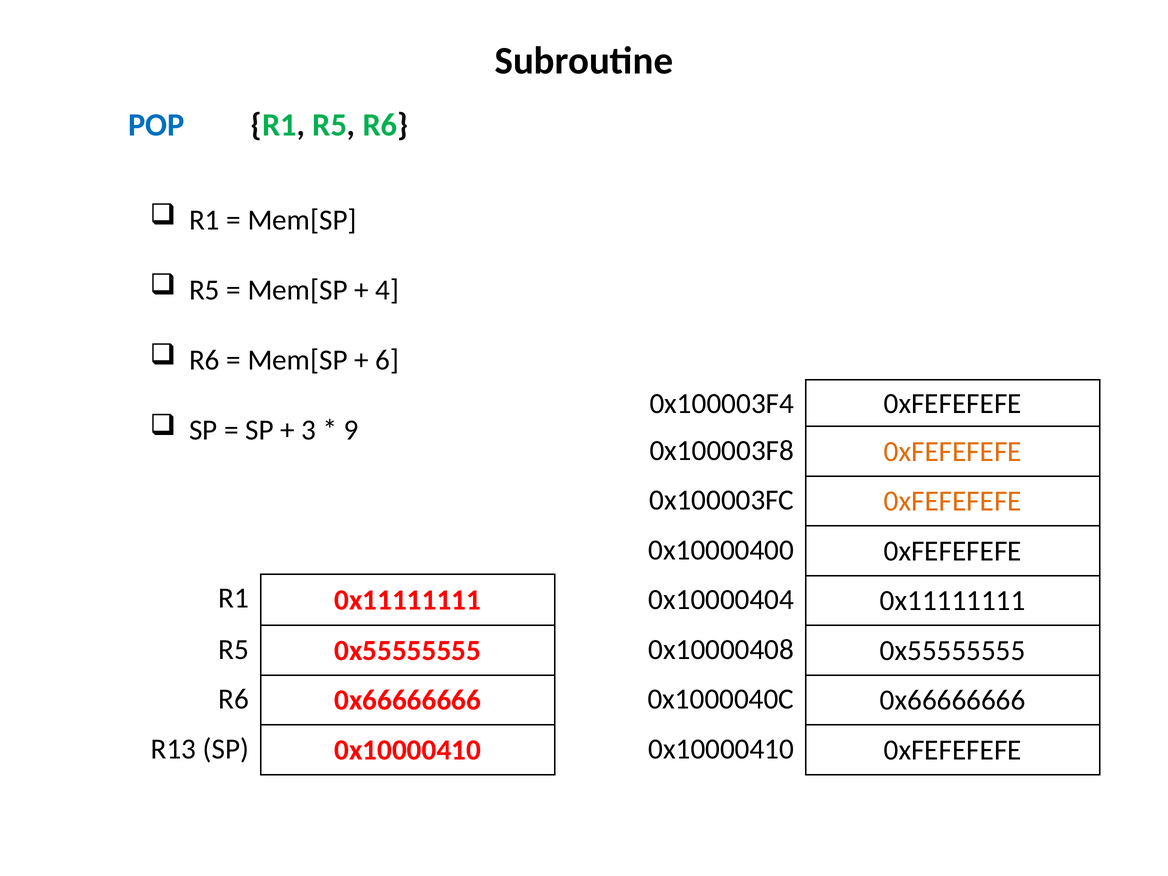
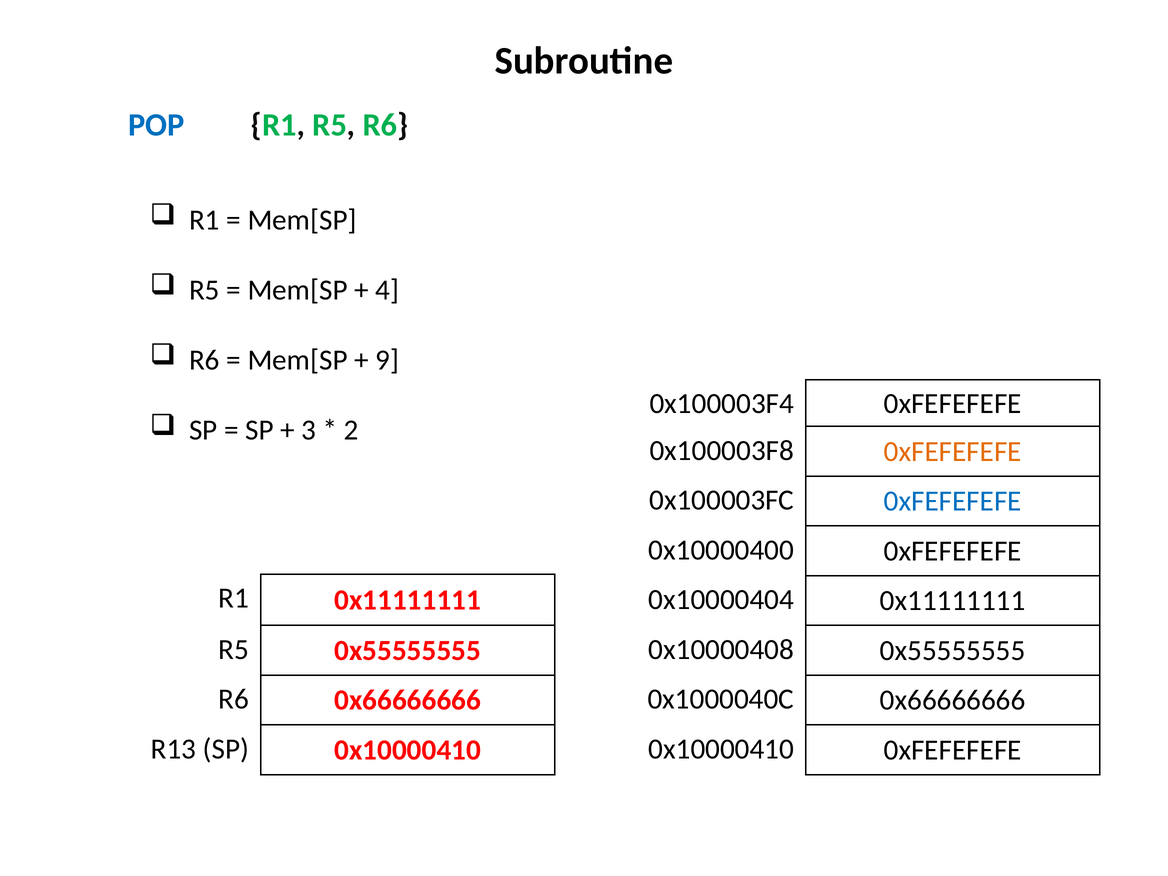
6: 6 -> 9 (387, 360)
9: 9 -> 2 (351, 430)
0xFEFEFEFE colour: orange -> blue (953, 501)
